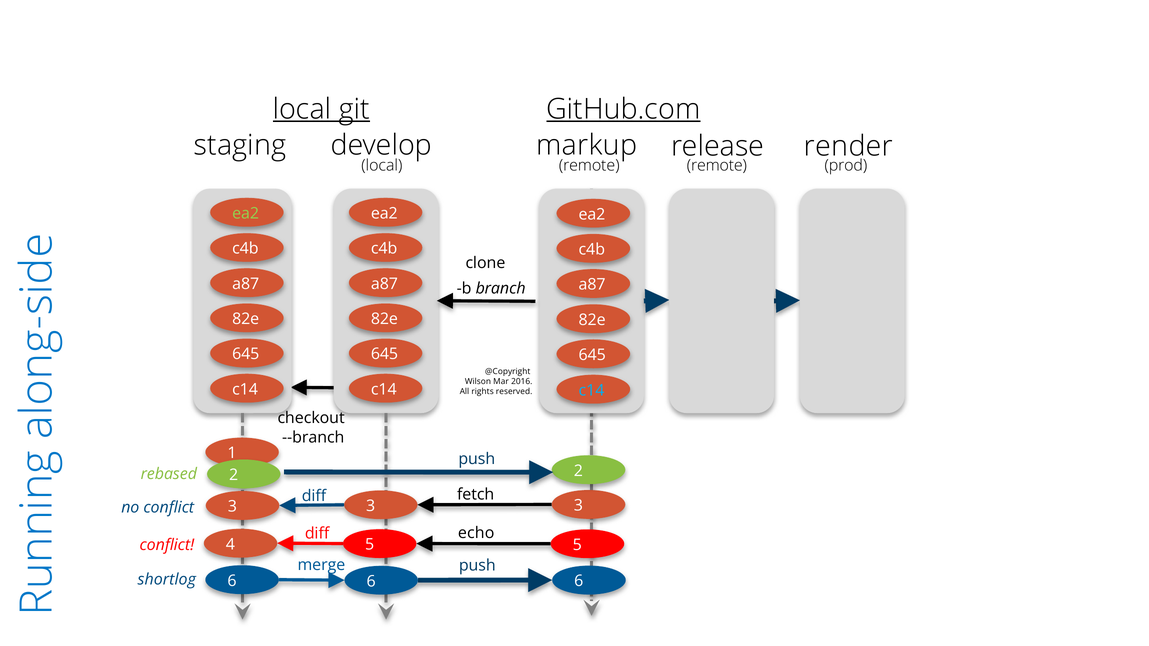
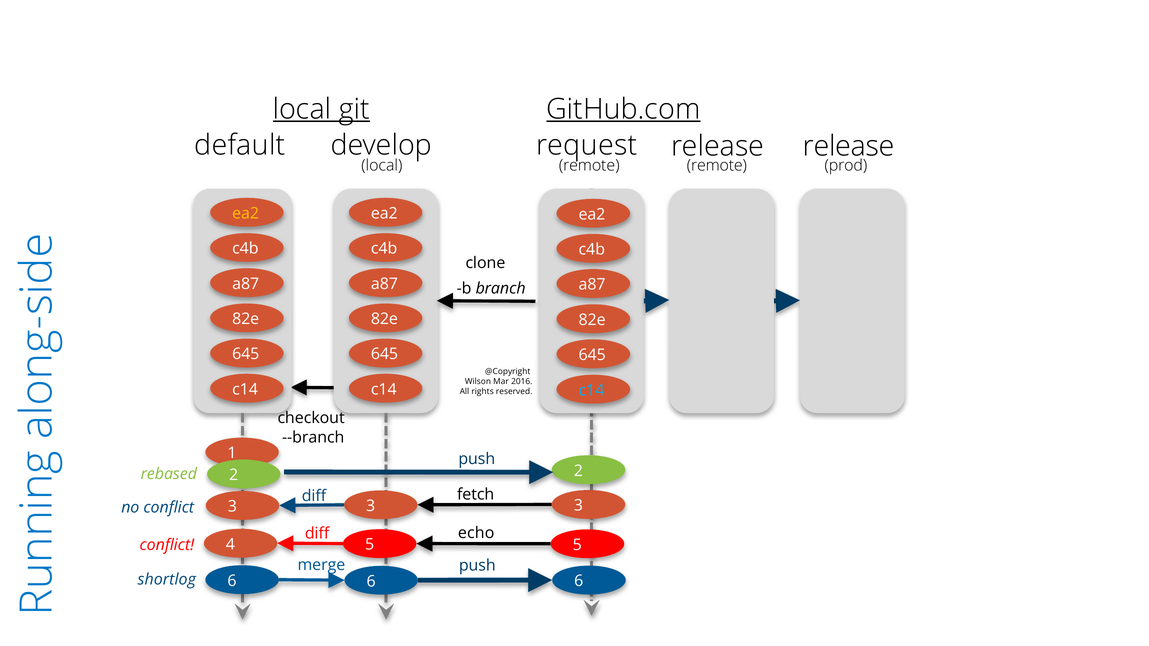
staging: staging -> default (240, 146)
markup: markup -> request (587, 146)
release render: render -> release (849, 146)
ea2 colour: light green -> yellow (246, 213)
